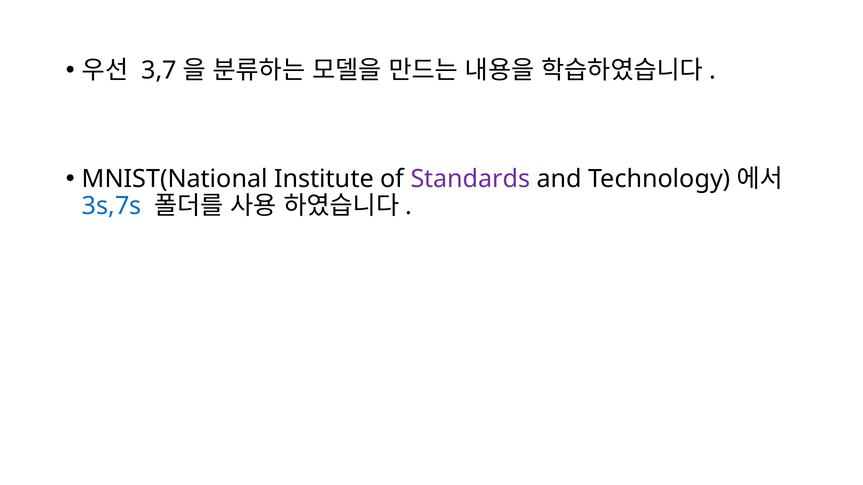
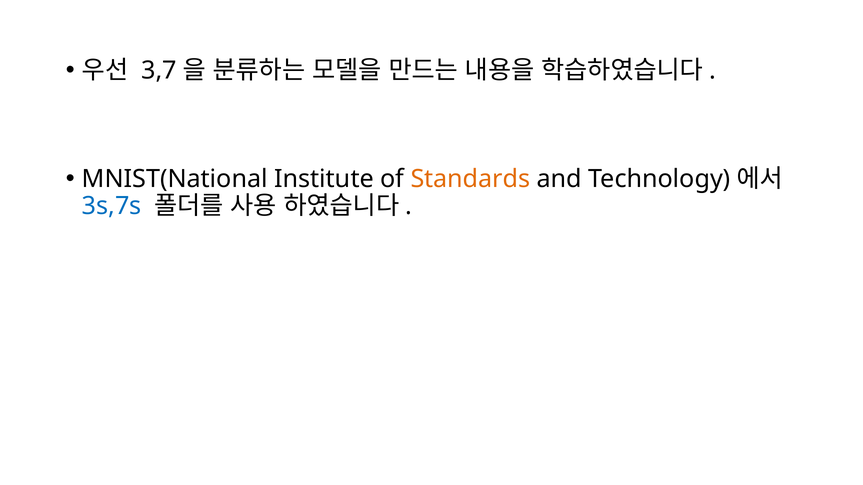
Standards colour: purple -> orange (470, 179)
